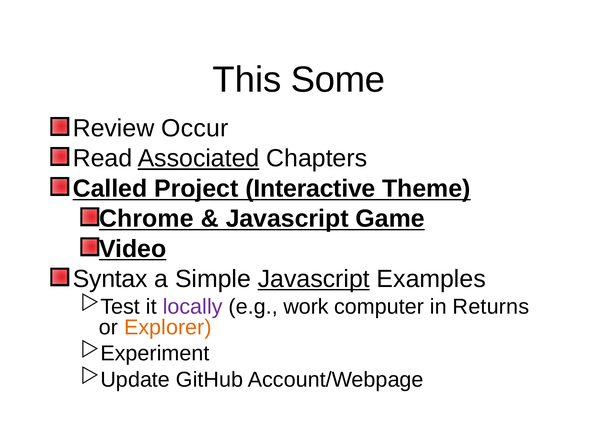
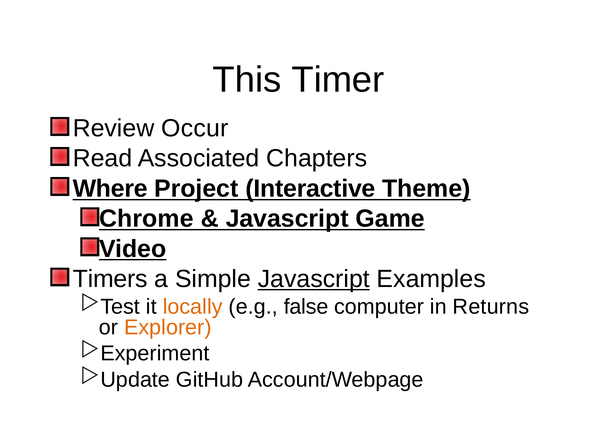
Some: Some -> Timer (338, 80)
Associated underline: present -> none (199, 158)
Called: Called -> Where (110, 188)
Syntax: Syntax -> Timers (110, 279)
locally colour: purple -> orange (193, 307)
work: work -> false (306, 307)
